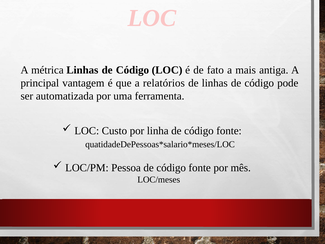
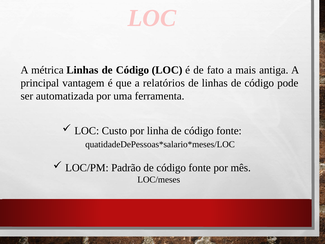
Pessoa: Pessoa -> Padrão (126, 168)
